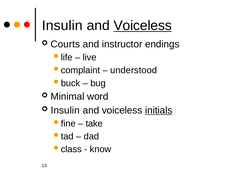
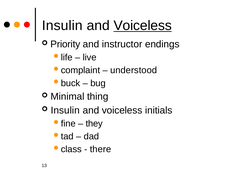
Courts: Courts -> Priority (65, 44)
word: word -> thing (98, 97)
initials underline: present -> none (159, 110)
take: take -> they (94, 124)
know: know -> there (100, 149)
